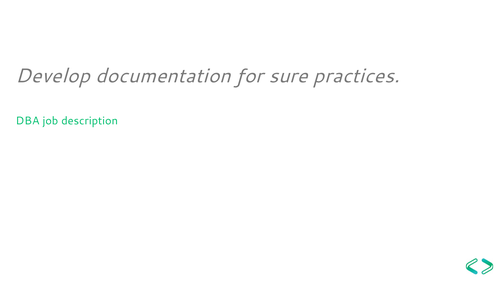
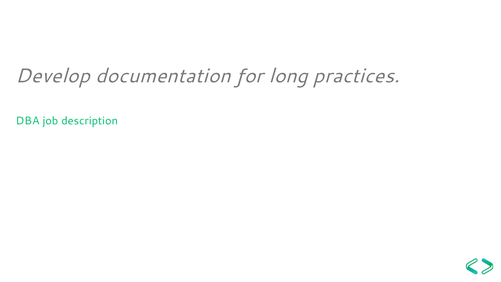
sure: sure -> long (288, 76)
